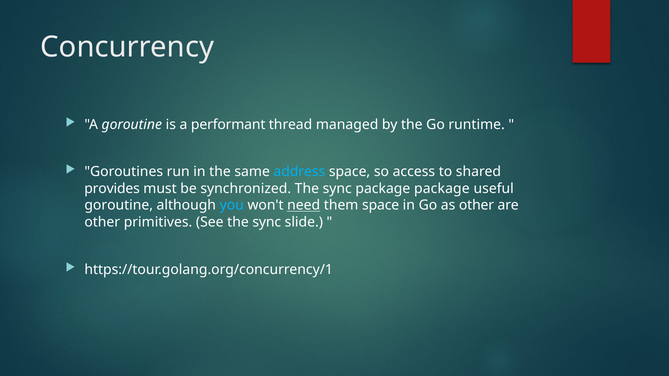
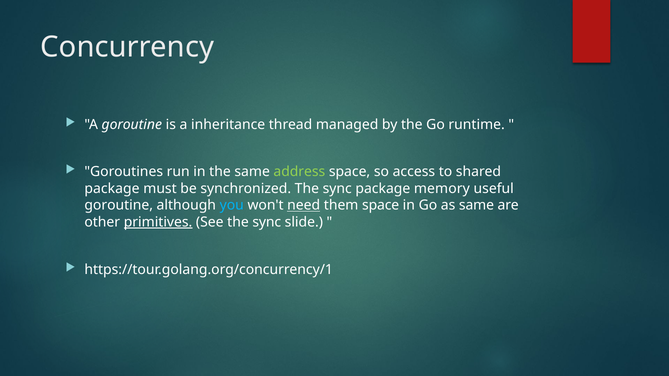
performant: performant -> inheritance (228, 125)
address colour: light blue -> light green (299, 172)
provides: provides -> package (112, 189)
package package: package -> memory (442, 189)
as other: other -> same (477, 205)
primitives underline: none -> present (158, 222)
